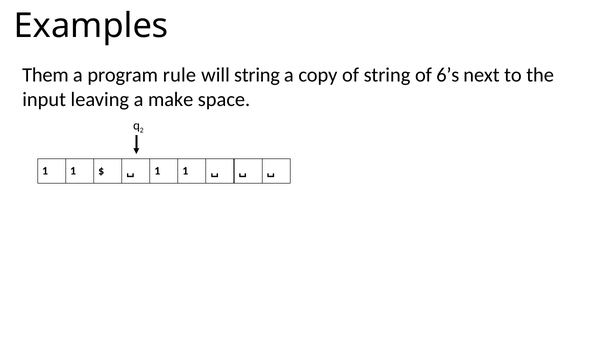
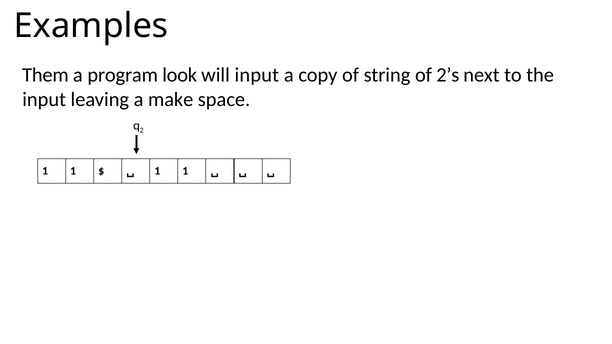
rule: rule -> look (180, 75)
will string: string -> input (257, 75)
6’s: 6’s -> 2’s (448, 75)
